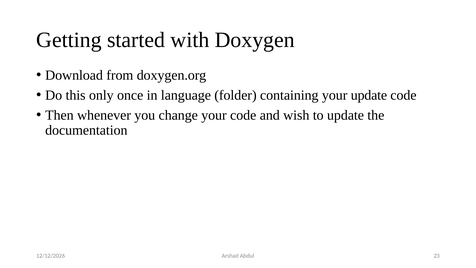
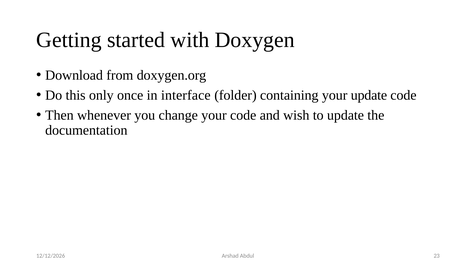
language: language -> interface (186, 95)
